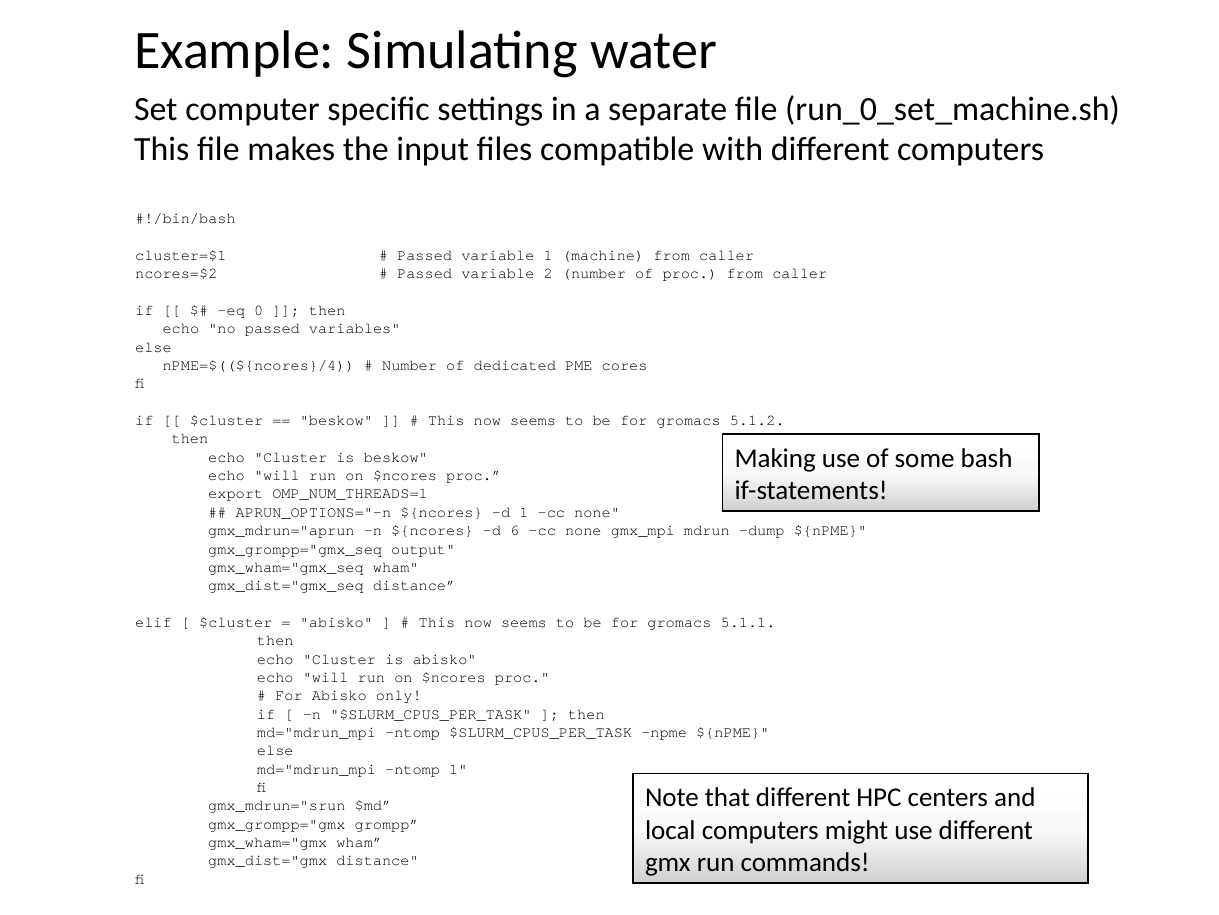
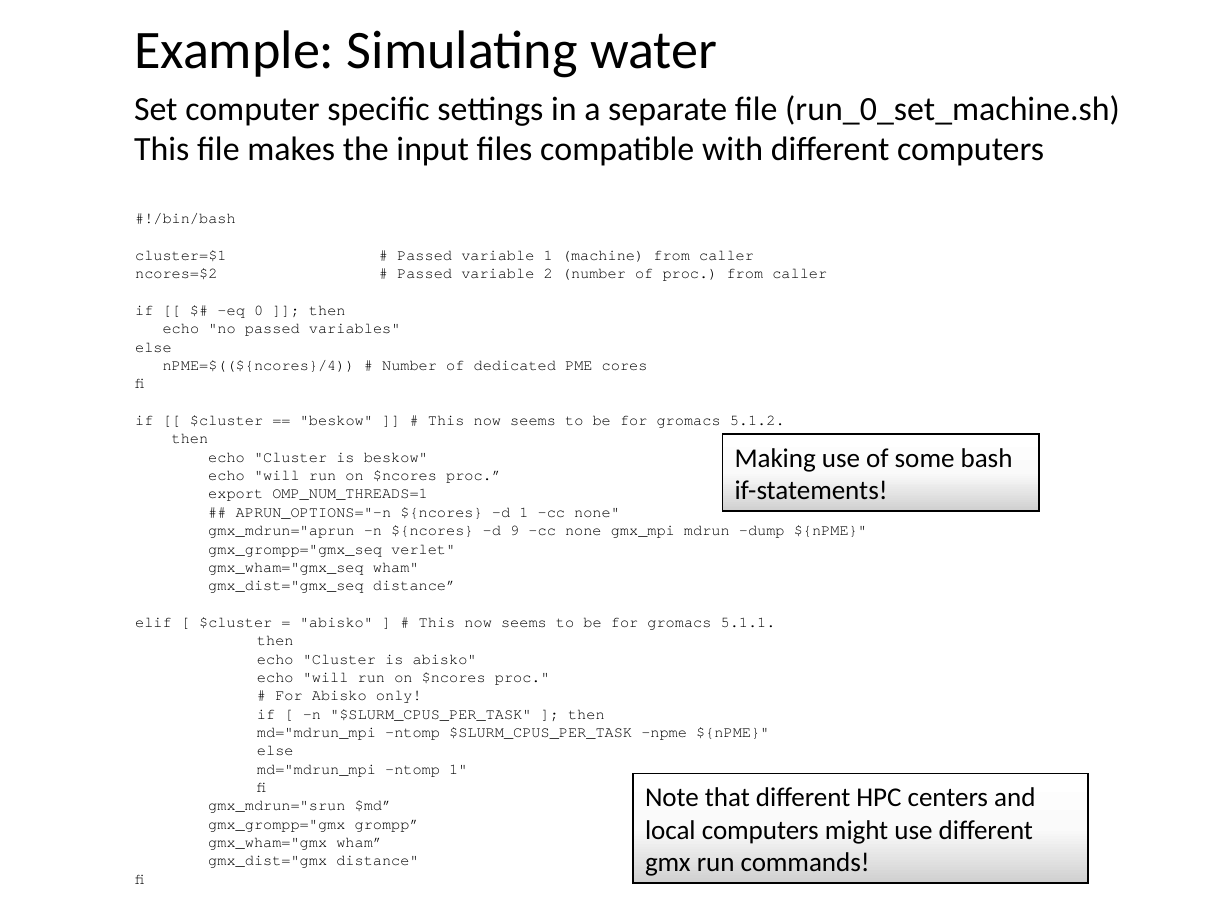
6: 6 -> 9 (515, 530)
output: output -> verlet (423, 549)
